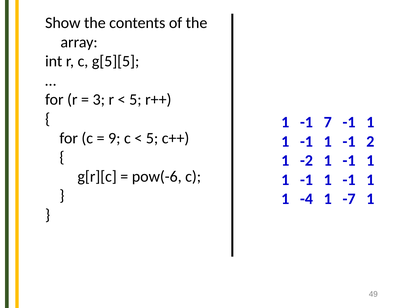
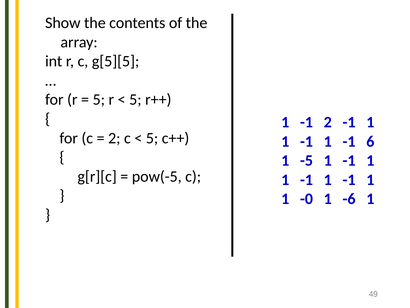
3: 3 -> 5 (99, 100)
-1 7: 7 -> 2 (328, 122)
9: 9 -> 2 (114, 138)
2: 2 -> 6 (370, 141)
-2: -2 -> -5 (306, 160)
pow(-6: pow(-6 -> pow(-5 (157, 176)
-4: -4 -> -0 (306, 199)
-7: -7 -> -6 (349, 199)
